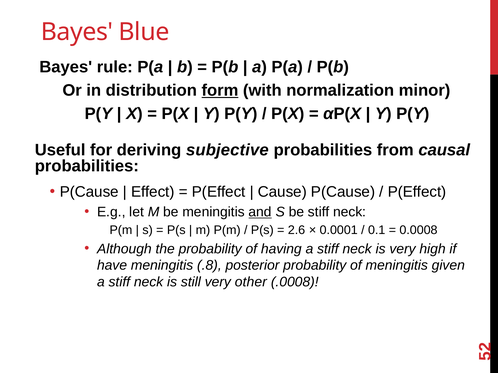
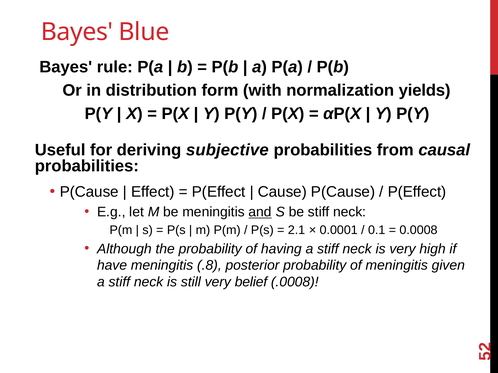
form underline: present -> none (220, 91)
minor: minor -> yields (425, 91)
2.6: 2.6 -> 2.1 (296, 230)
other: other -> belief (251, 282)
